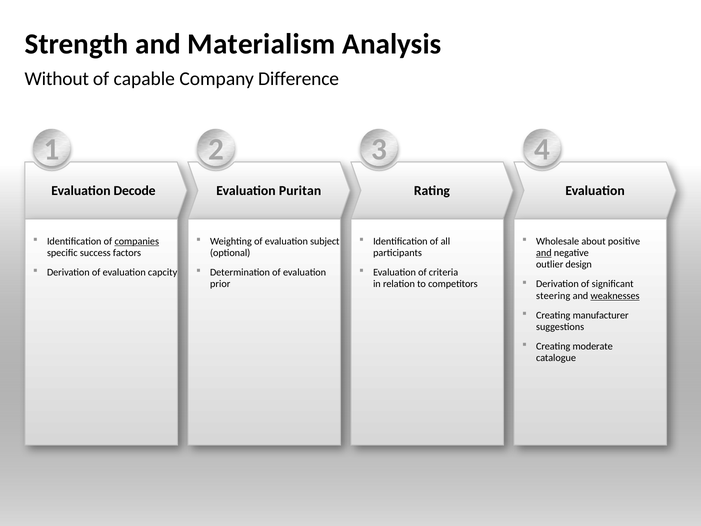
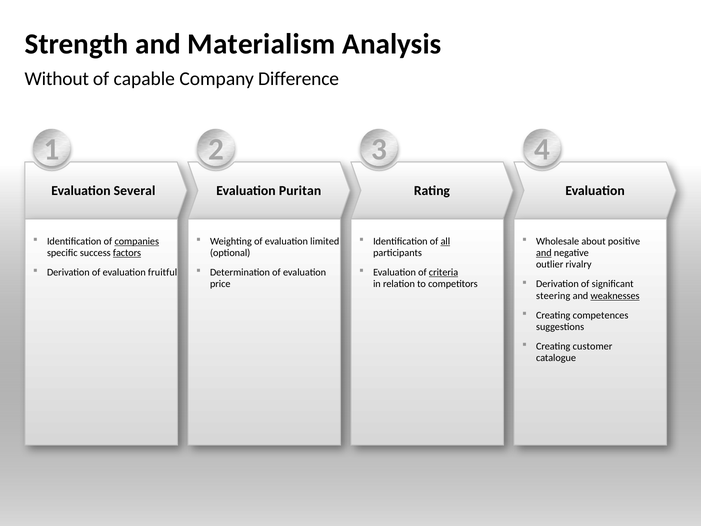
Decode: Decode -> Several (135, 190)
subject: subject -> limited (325, 241)
all underline: none -> present (445, 241)
factors underline: none -> present (127, 253)
design: design -> rivalry (579, 265)
capcity: capcity -> fruitful (163, 272)
criteria underline: none -> present (444, 272)
prior: prior -> price (220, 284)
manufacturer: manufacturer -> competences (601, 315)
moderate: moderate -> customer (593, 346)
